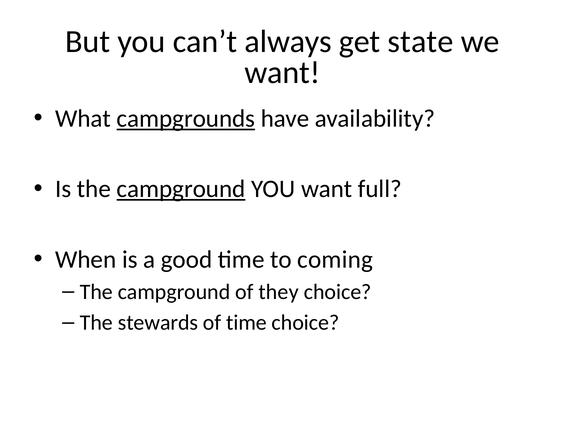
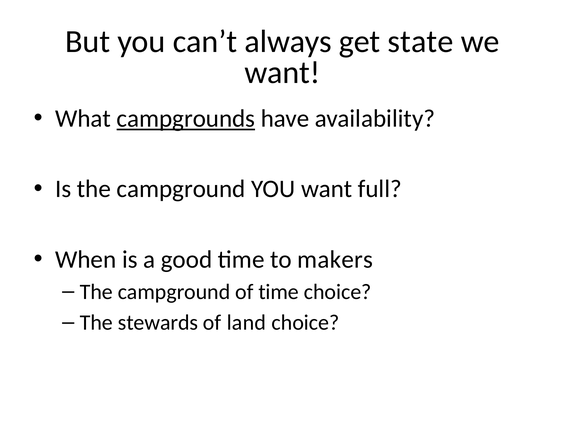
campground underline: present -> none (181, 189)
coming: coming -> makers (335, 259)
of they: they -> time (279, 292)
of time: time -> land (246, 322)
